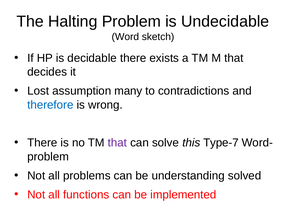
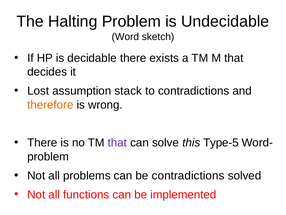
many: many -> stack (128, 91)
therefore colour: blue -> orange (50, 105)
Type-7: Type-7 -> Type-5 (221, 142)
be understanding: understanding -> contradictions (188, 175)
